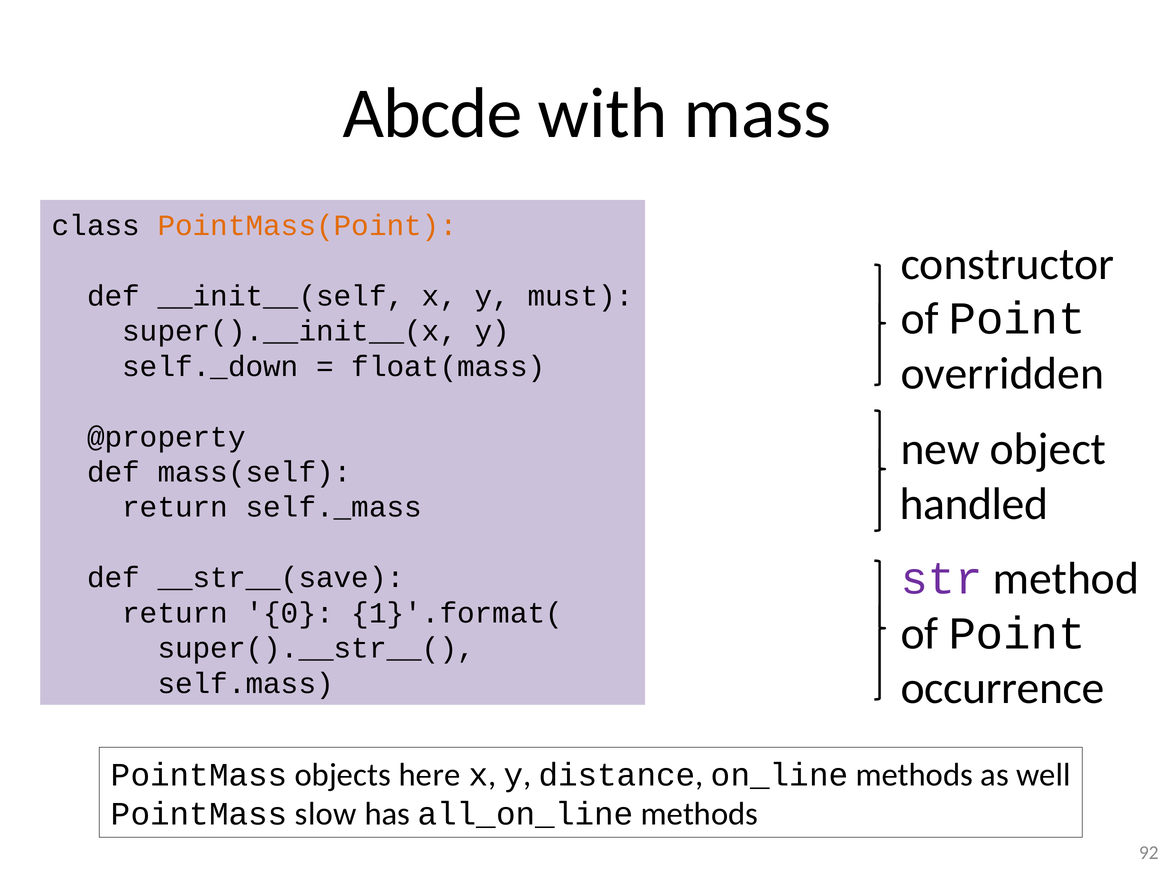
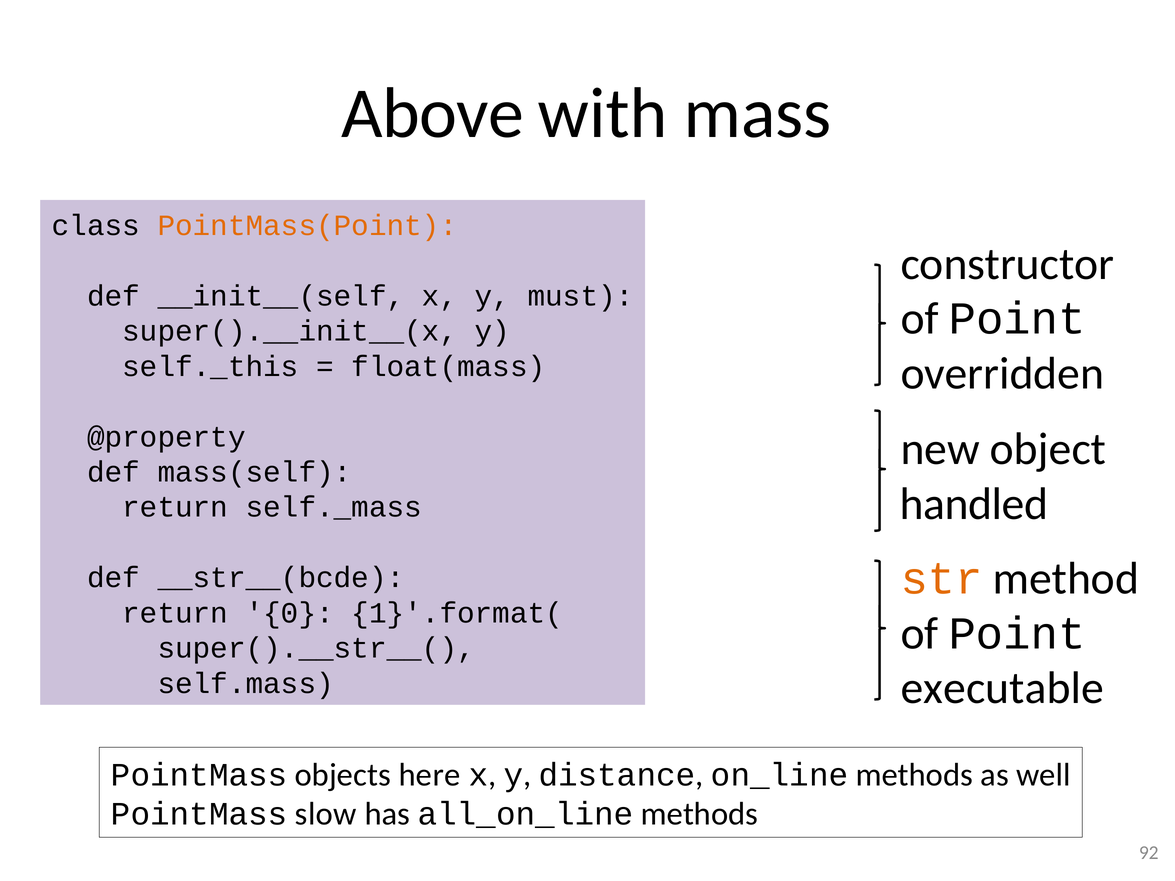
Abcde: Abcde -> Above (433, 114)
self._down: self._down -> self._this (210, 366)
str colour: purple -> orange (942, 579)
__str__(save: __str__(save -> __str__(bcde (281, 578)
occurrence: occurrence -> executable (1002, 688)
